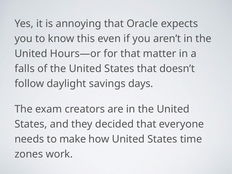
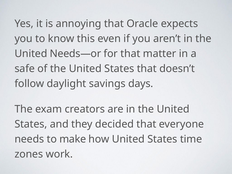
Hours—or: Hours—or -> Needs—or (75, 54)
falls: falls -> safe (25, 69)
